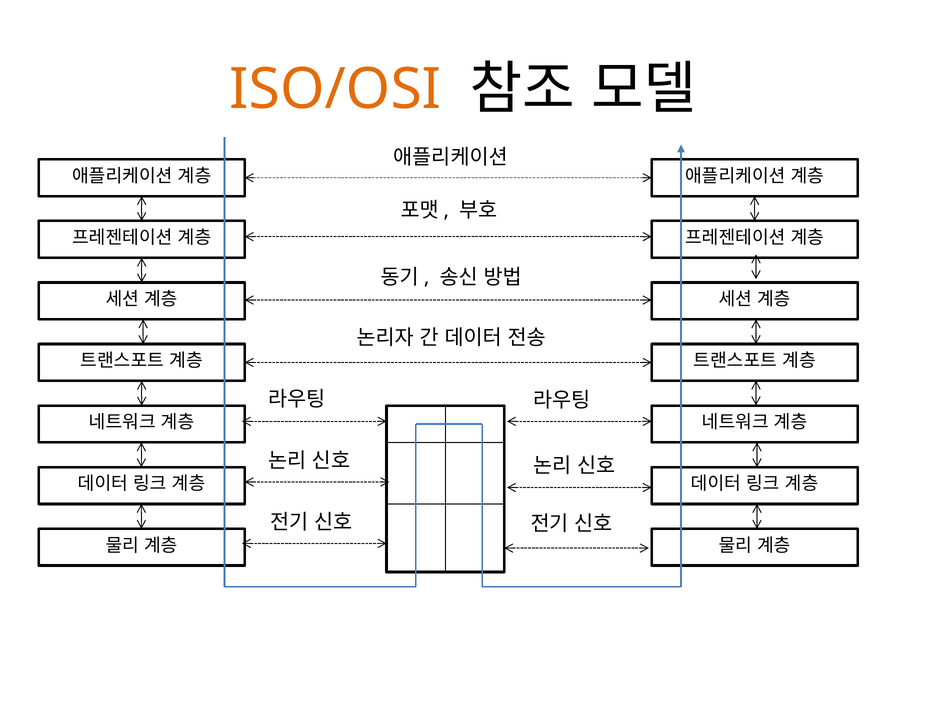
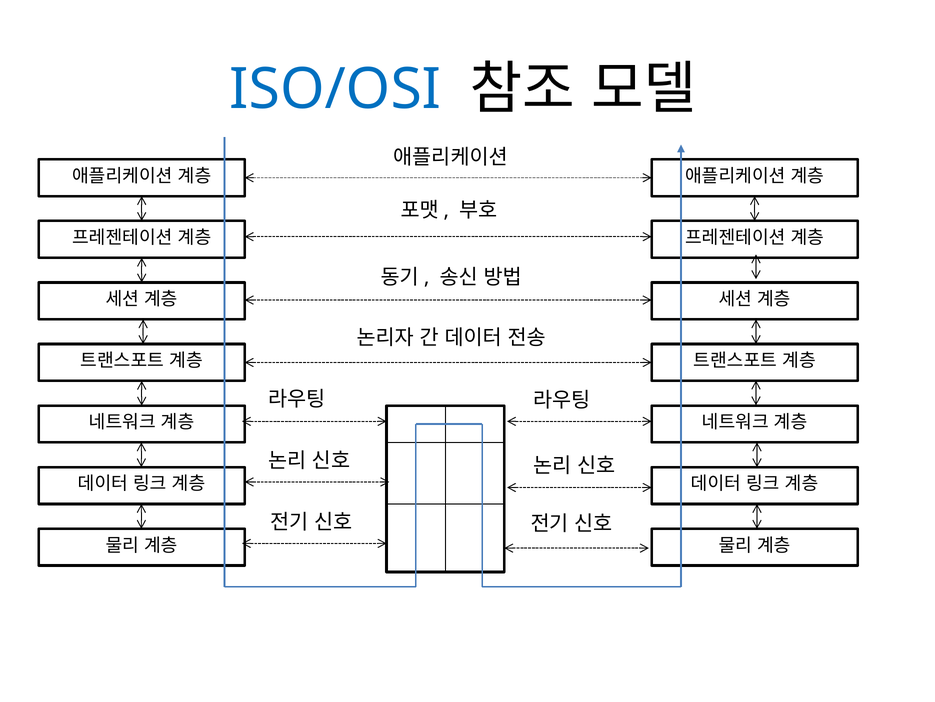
ISO/OSI colour: orange -> blue (335, 89)
